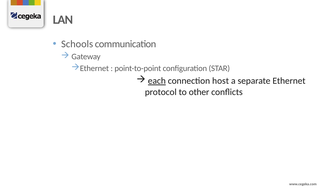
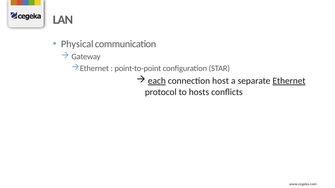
Schools: Schools -> Physical (77, 44)
Ethernet underline: none -> present (289, 81)
other: other -> hosts (199, 92)
